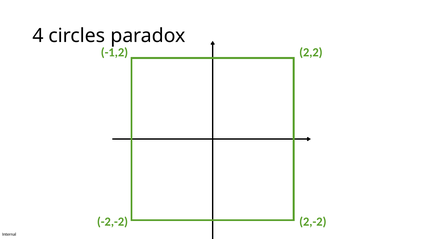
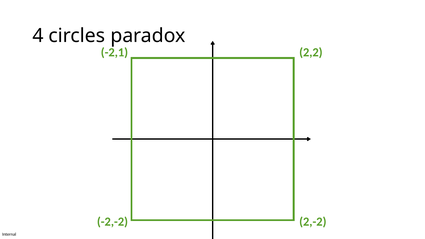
-1,2: -1,2 -> -2,1 (114, 52)
